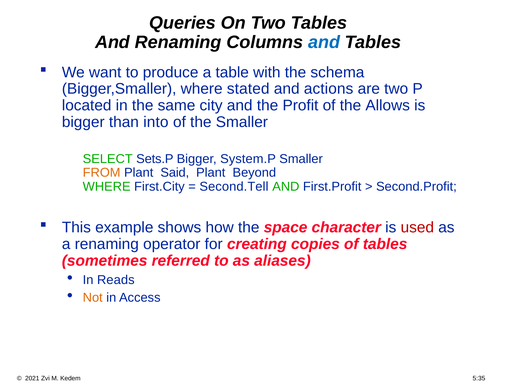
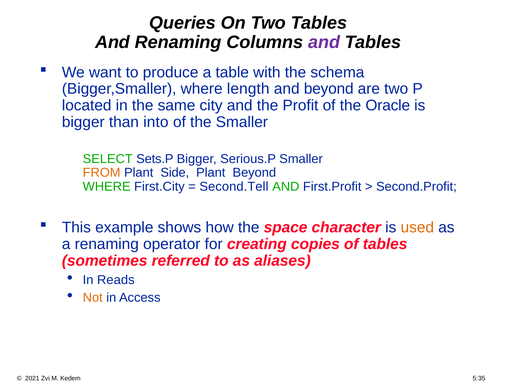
and colour: blue -> purple (324, 42)
stated: stated -> length (248, 89)
and actions: actions -> beyond (329, 89)
Allows: Allows -> Oracle (388, 106)
System.P: System.P -> Serious.P (248, 159)
Said: Said -> Side (175, 173)
used colour: red -> orange (417, 228)
